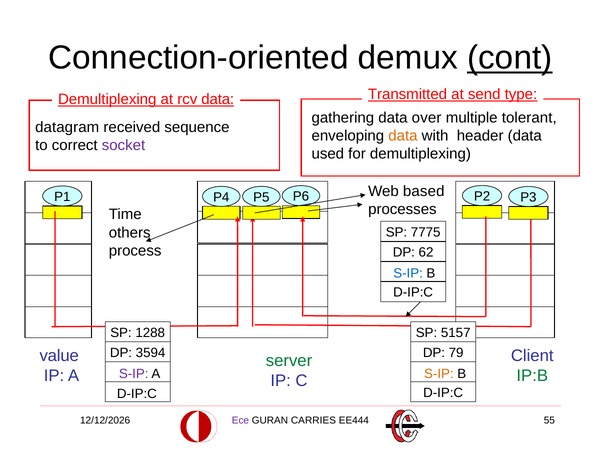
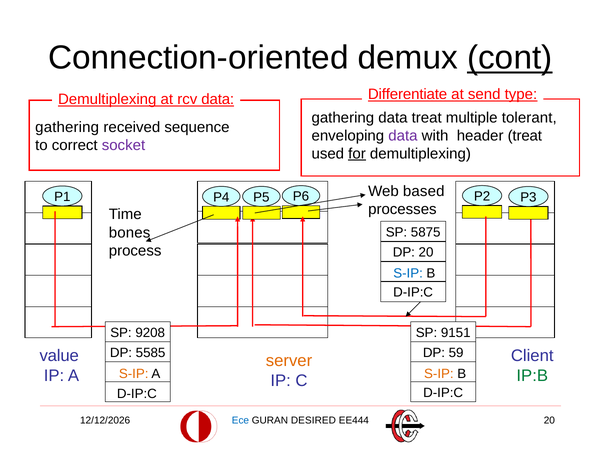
Transmitted: Transmitted -> Differentiate (408, 94)
data over: over -> treat (427, 118)
datagram: datagram -> gathering (67, 127)
data colour: orange -> purple (403, 136)
header data: data -> treat (525, 136)
for underline: none -> present (357, 154)
others: others -> bones (130, 232)
7775: 7775 -> 5875 (426, 232)
DP 62: 62 -> 20 (426, 252)
1288: 1288 -> 9208 (150, 332)
5157: 5157 -> 9151 (456, 332)
3594: 3594 -> 5585 (151, 352)
79: 79 -> 59 (456, 352)
server colour: green -> orange (289, 360)
S-IP colour: purple -> orange (134, 373)
Ece colour: purple -> blue (240, 420)
CARRIES: CARRIES -> DESIRED (313, 420)
EE444 55: 55 -> 20 (549, 420)
